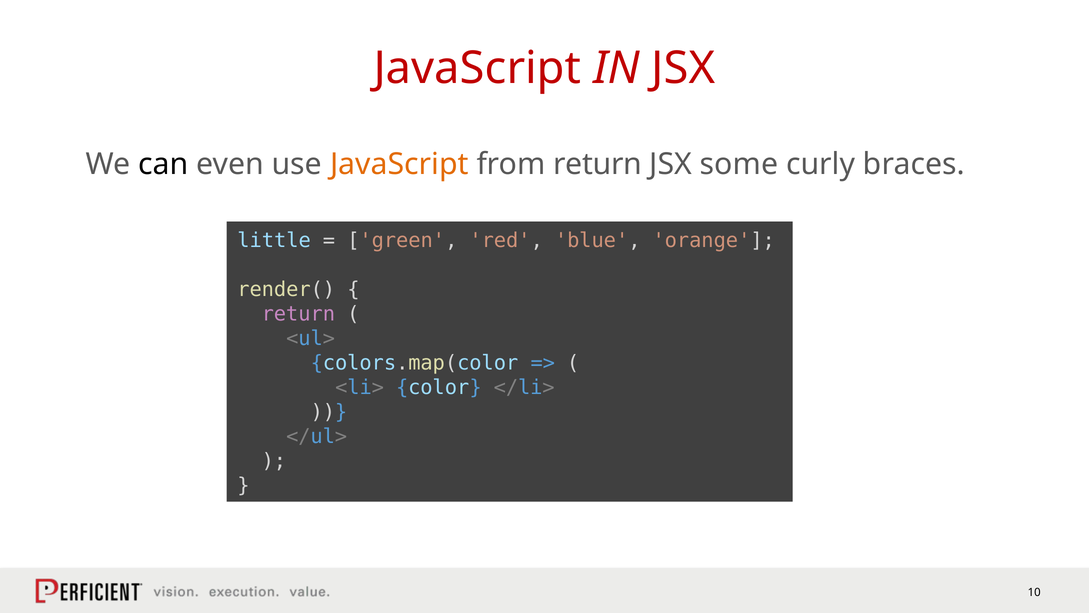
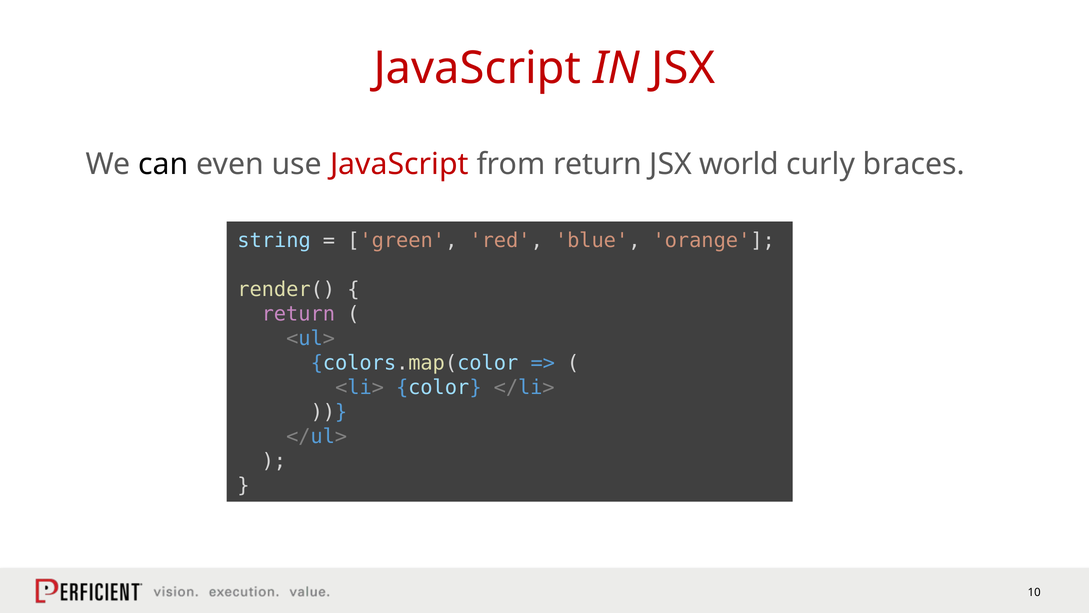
JavaScript colour: orange -> red (399, 164)
some: some -> world (739, 164)
little: little -> string (274, 240)
